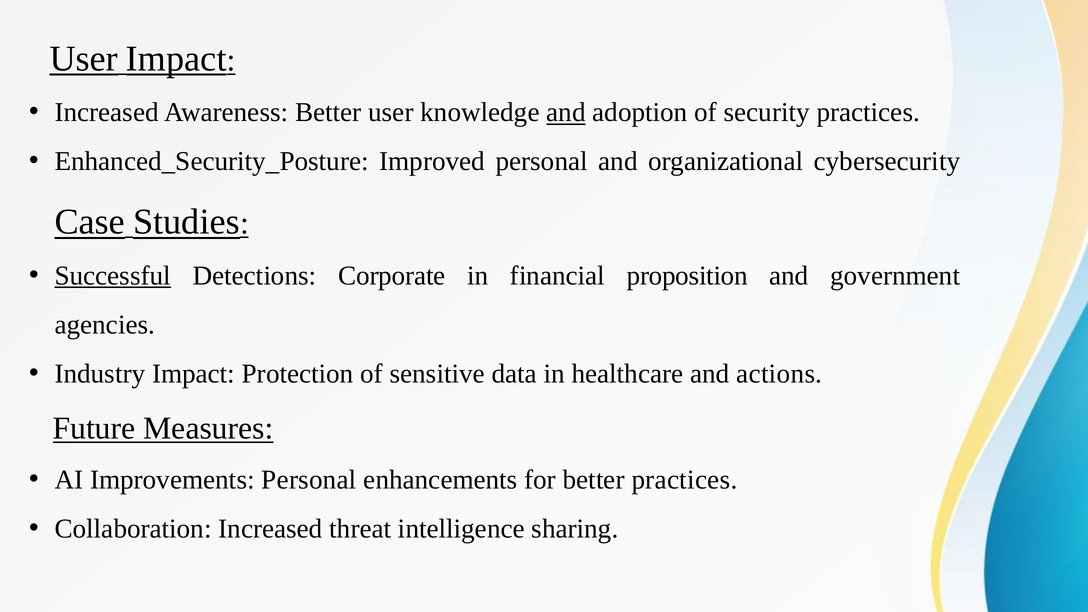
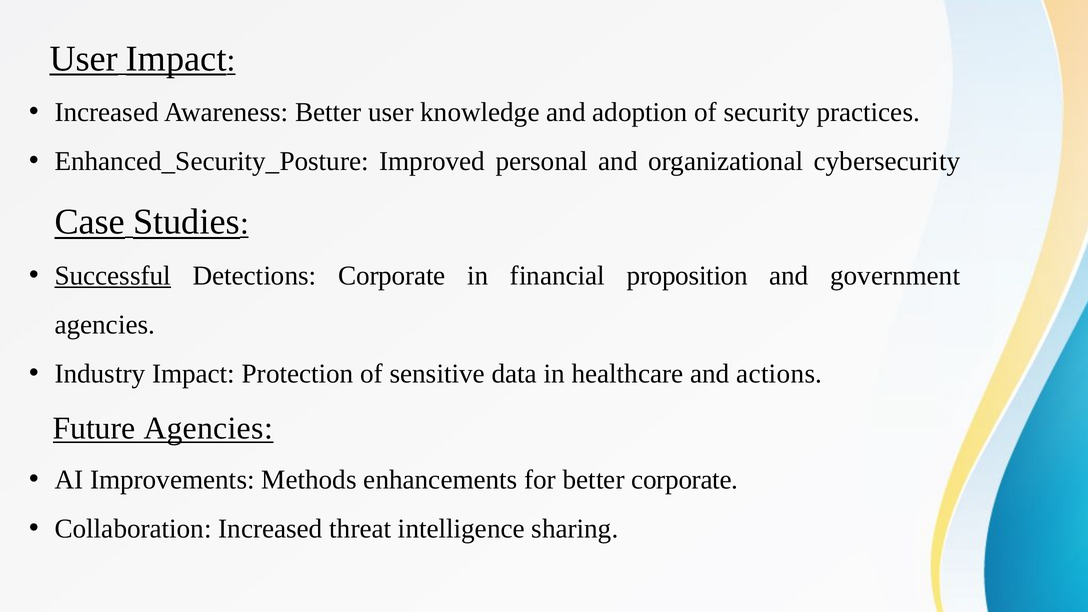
and underline: present -> none (566, 112)
Future Measures: Measures -> Agencies (208, 428)
Improvements Personal: Personal -> Methods (309, 480)
better practices: practices -> corporate (685, 480)
